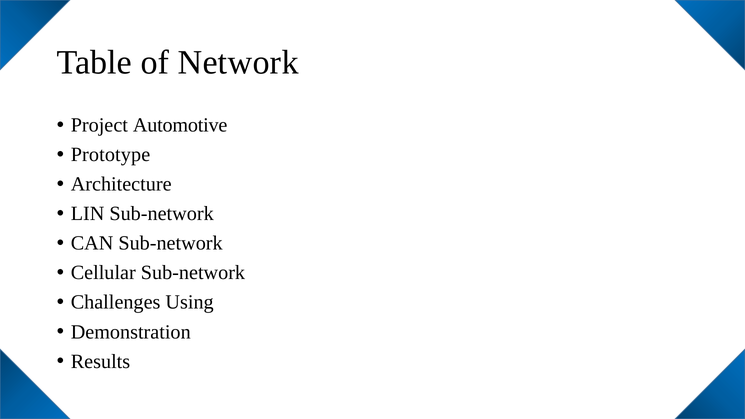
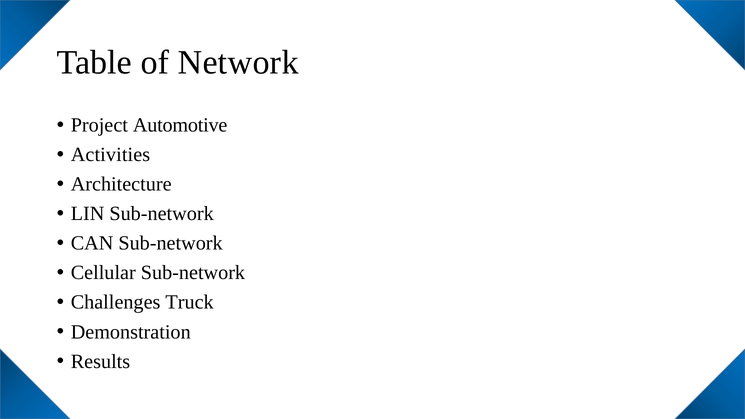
Prototype: Prototype -> Activities (110, 155)
Using: Using -> Truck (190, 302)
